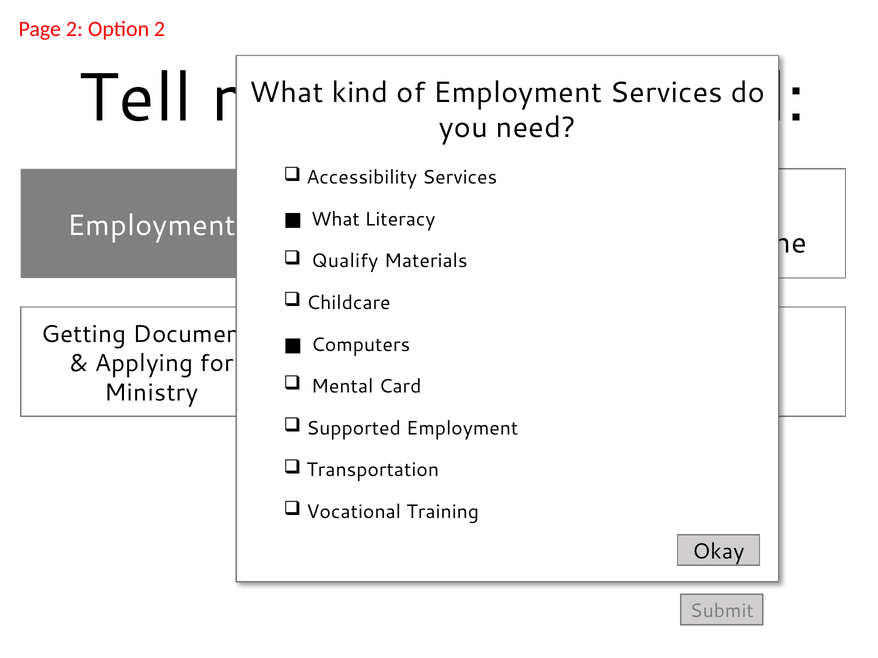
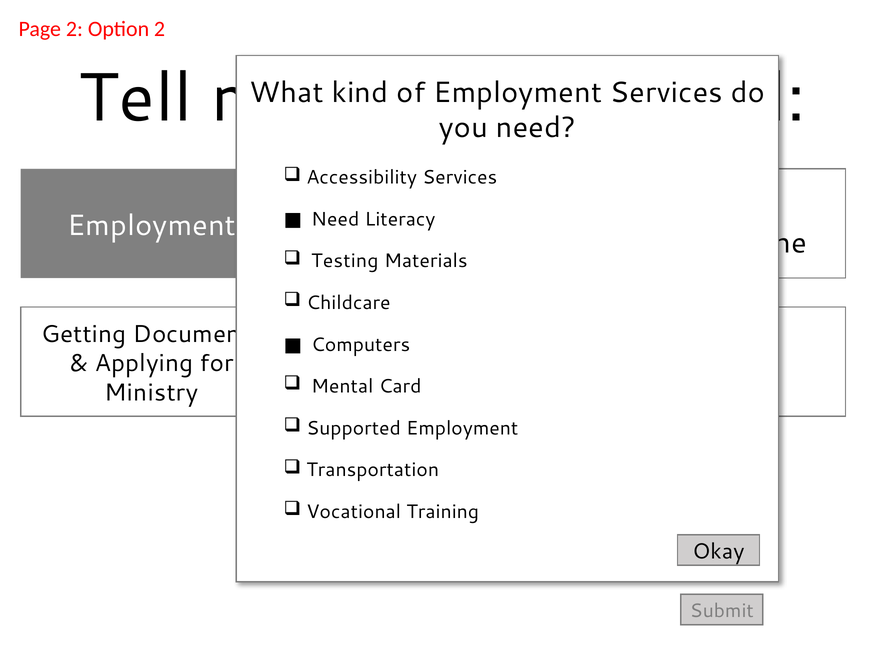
What: What -> Need (335, 219)
Qualify: Qualify -> Testing (345, 261)
